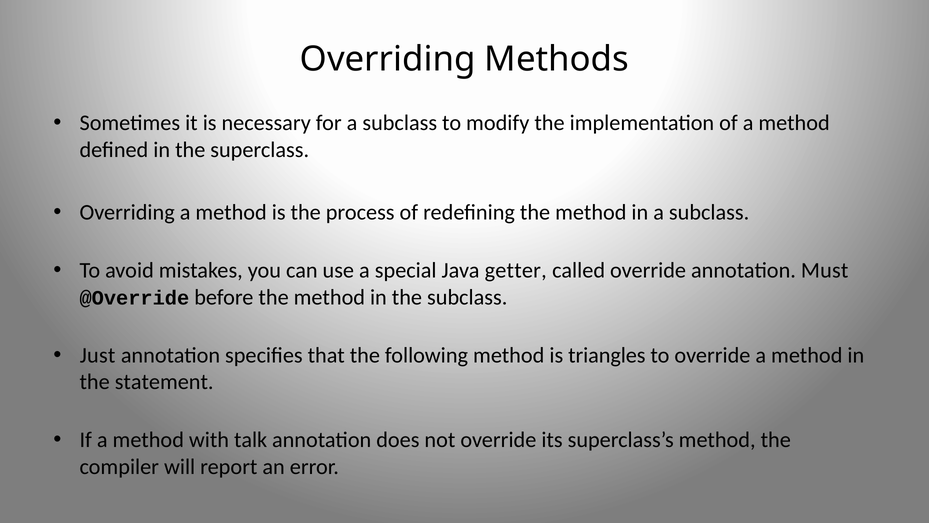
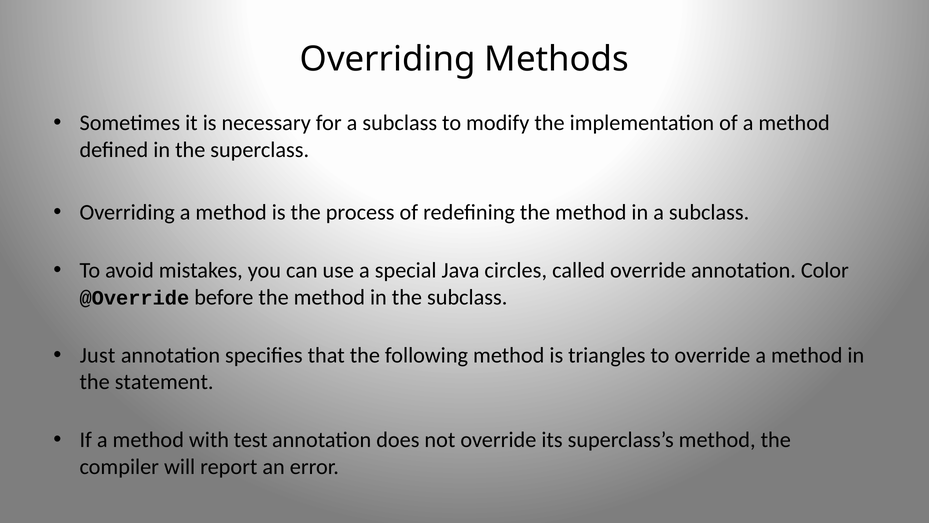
getter: getter -> circles (516, 270)
Must: Must -> Color (825, 270)
talk: talk -> test (251, 440)
